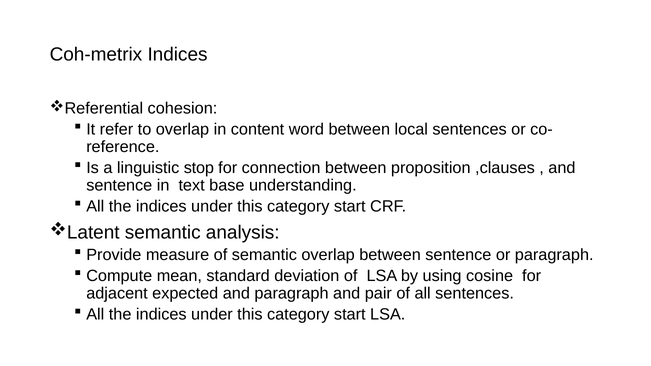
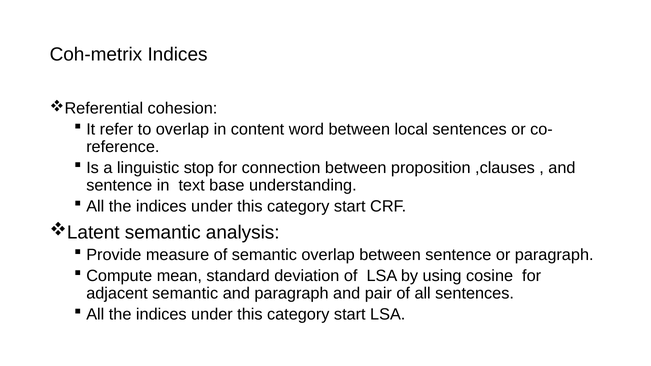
adjacent expected: expected -> semantic (185, 293)
